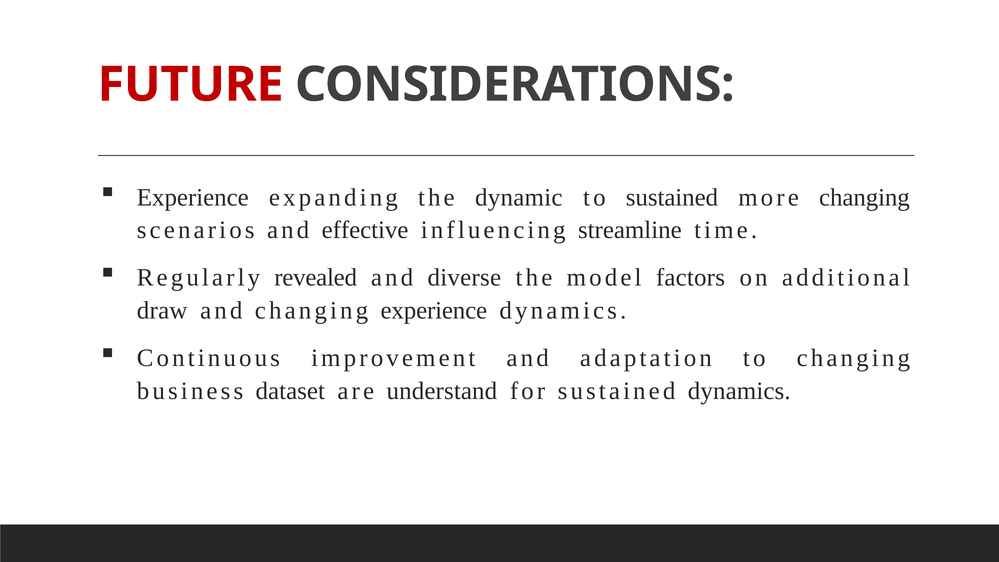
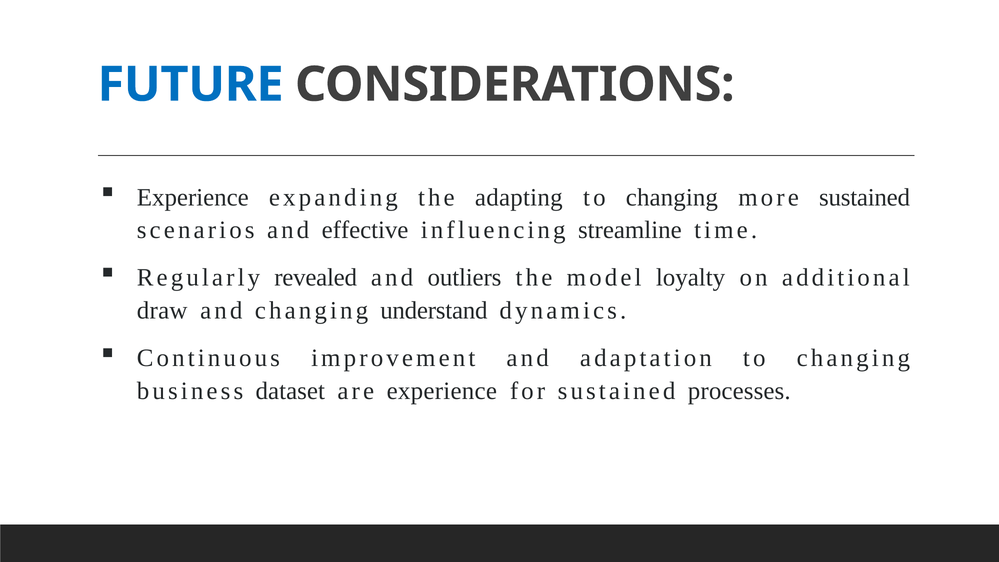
FUTURE colour: red -> blue (191, 85)
dynamic: dynamic -> adapting (519, 197)
sustained: sustained -> changing (672, 197)
more changing: changing -> sustained (865, 197)
diverse: diverse -> outliers (464, 278)
factors: factors -> loyalty (691, 278)
changing experience: experience -> understand (434, 311)
are understand: understand -> experience (442, 391)
sustained dynamics: dynamics -> processes (739, 391)
